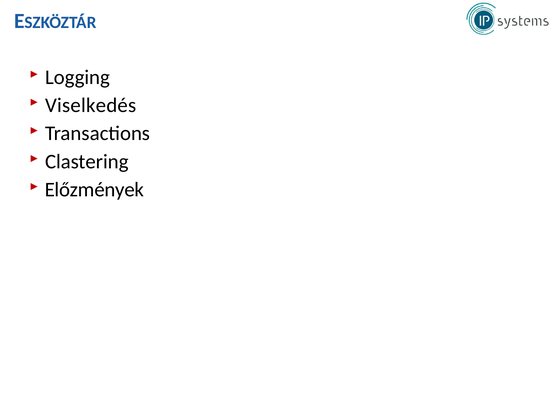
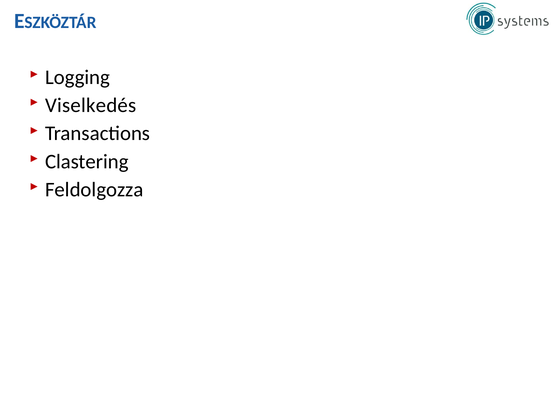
Előzmények: Előzmények -> Feldolgozza (94, 190)
